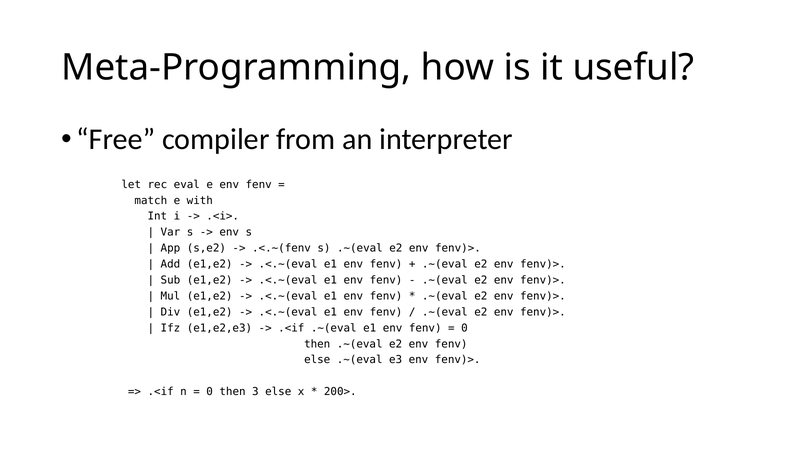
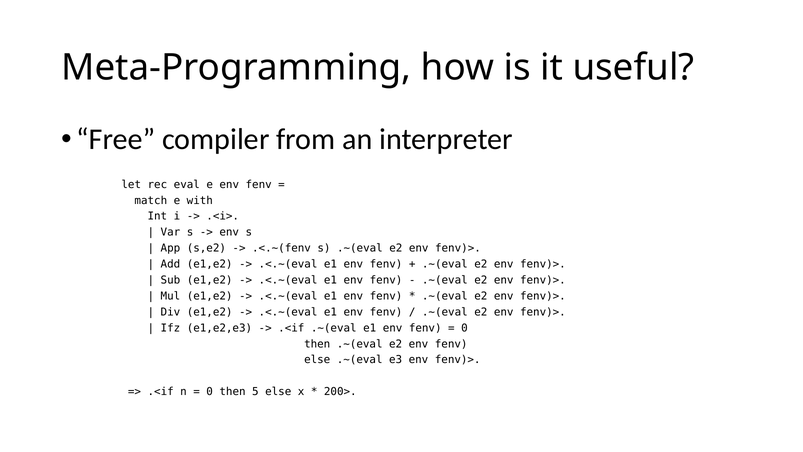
3: 3 -> 5 (255, 391)
